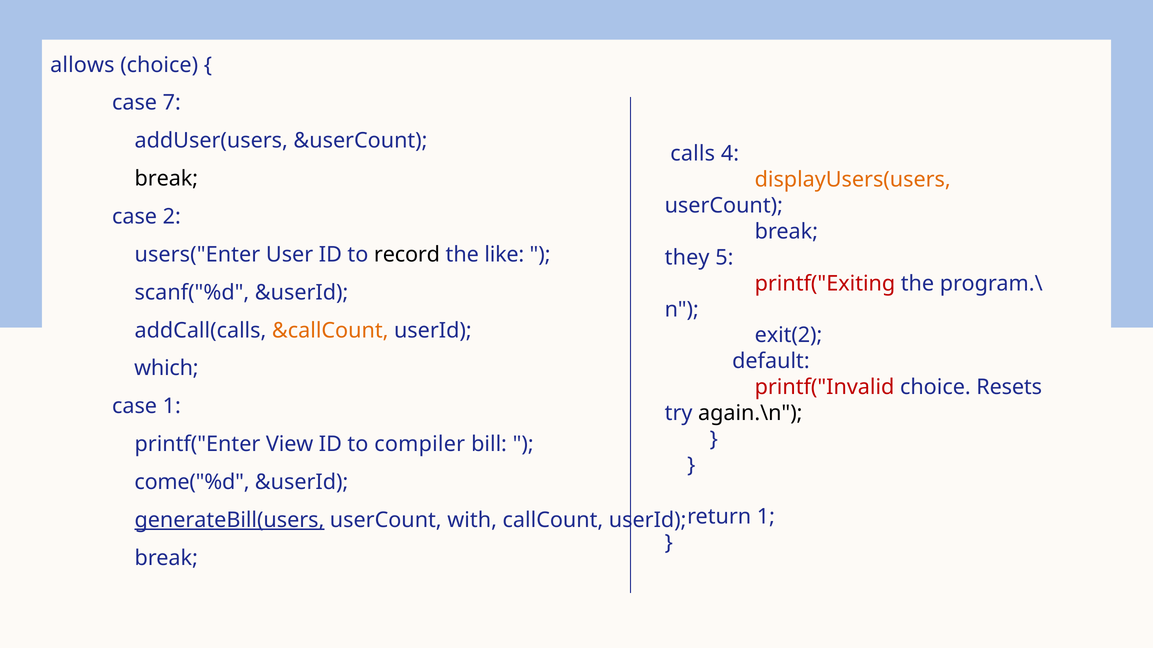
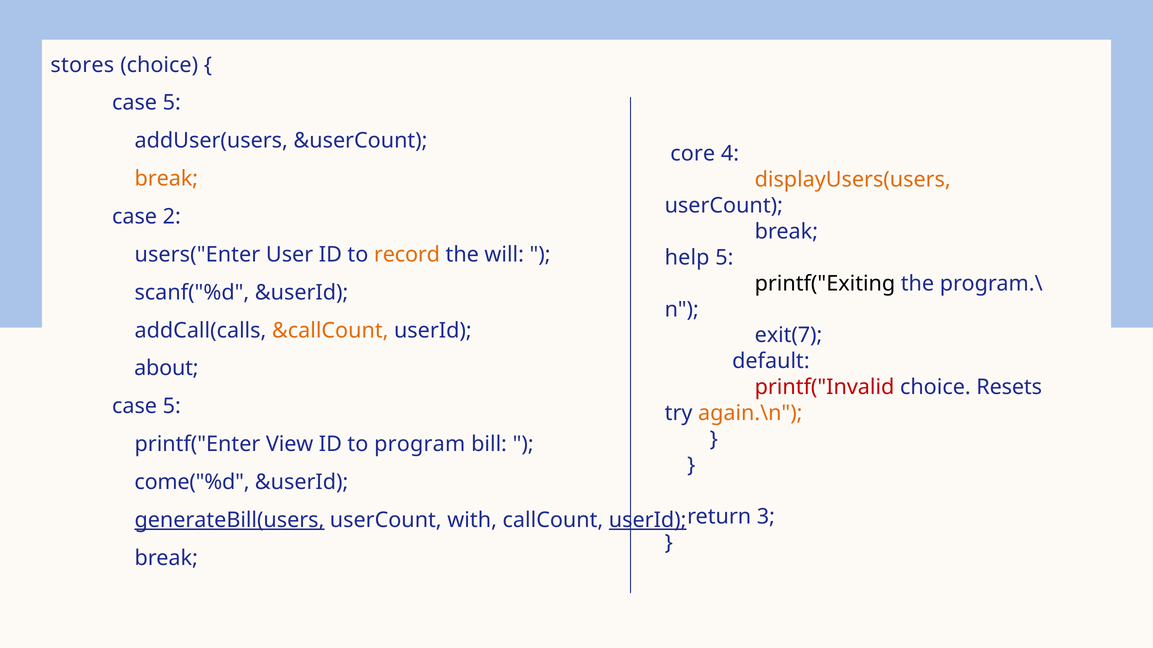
allows: allows -> stores (82, 65)
7: 7 -> 5 (172, 103)
calls: calls -> core (693, 154)
break colour: black -> orange (166, 179)
record colour: black -> orange (407, 255)
like: like -> will (504, 255)
they: they -> help (687, 258)
printf("Exiting colour: red -> black (825, 284)
exit(2: exit(2 -> exit(7 (788, 336)
which: which -> about (166, 369)
1: 1 -> 5 (172, 407)
again.\n colour: black -> orange (750, 413)
compiler: compiler -> program (420, 445)
return 1: 1 -> 3 (766, 517)
userId underline: none -> present (648, 520)
